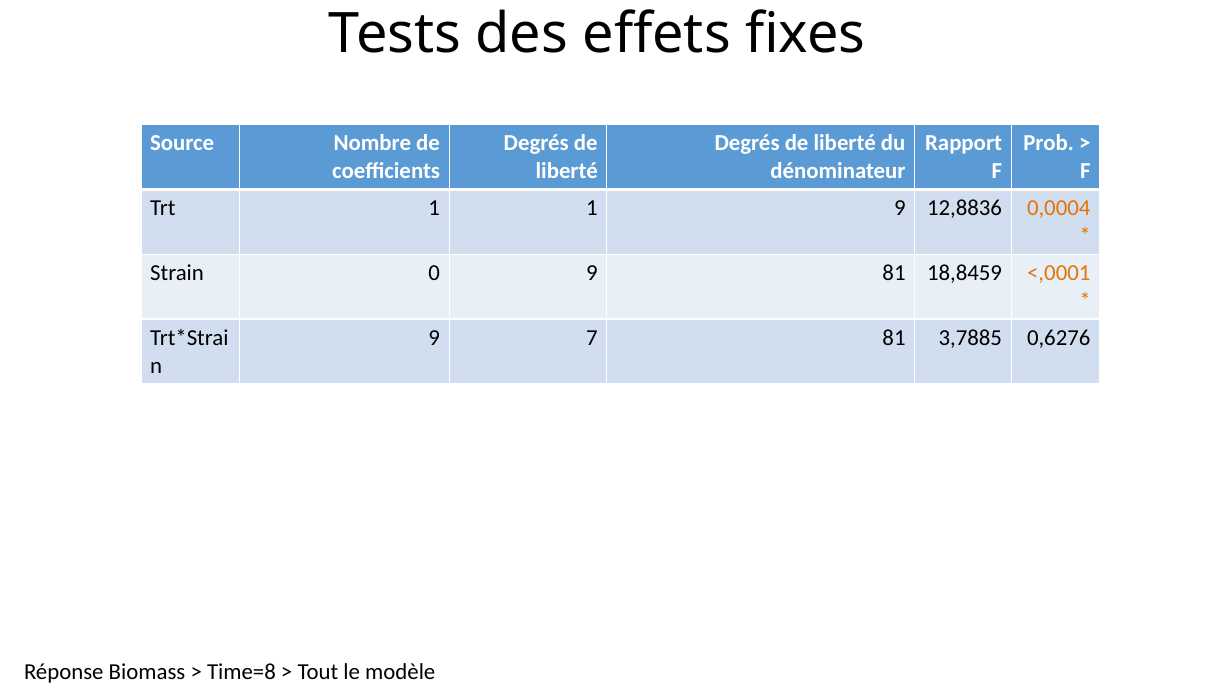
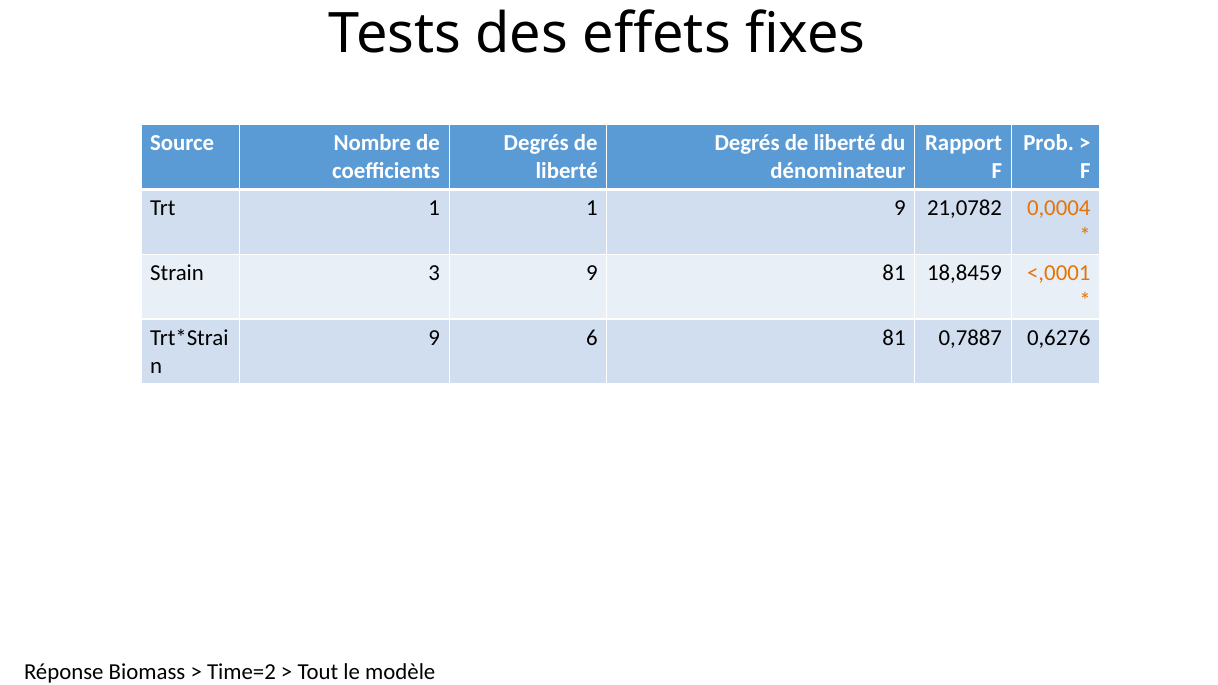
12,8836: 12,8836 -> 21,0782 (965, 208)
0: 0 -> 3 (434, 273)
7: 7 -> 6 (592, 338)
3,7885: 3,7885 -> 0,7887 (970, 338)
Time=8: Time=8 -> Time=2 (241, 672)
